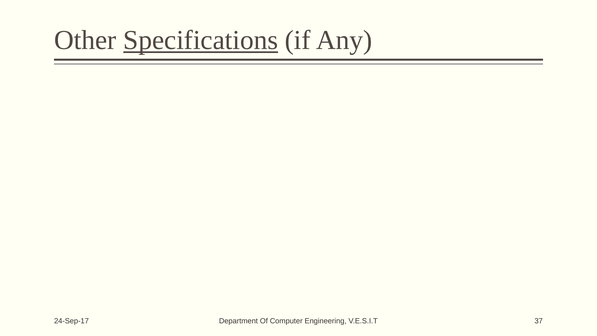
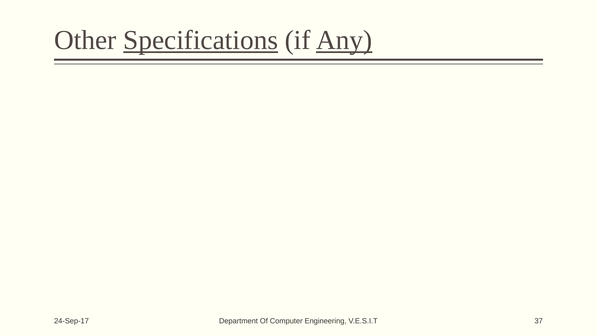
Any underline: none -> present (344, 40)
